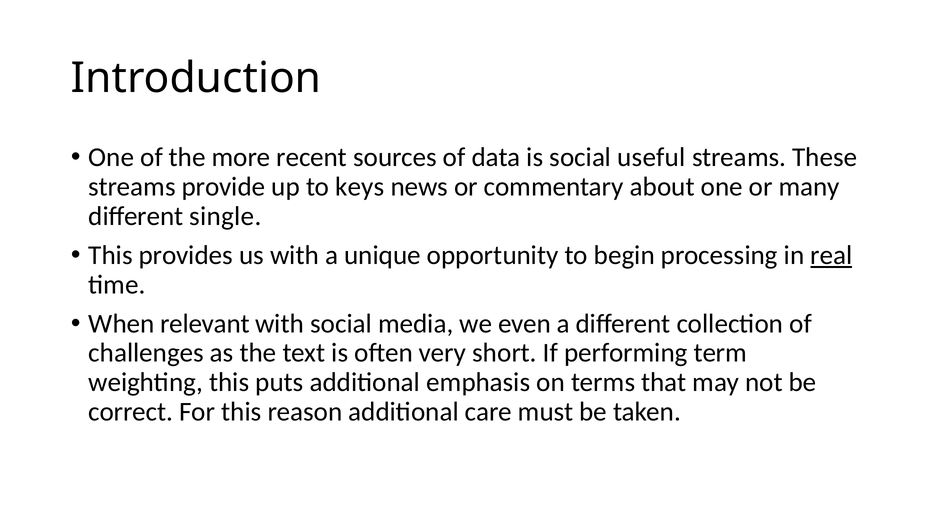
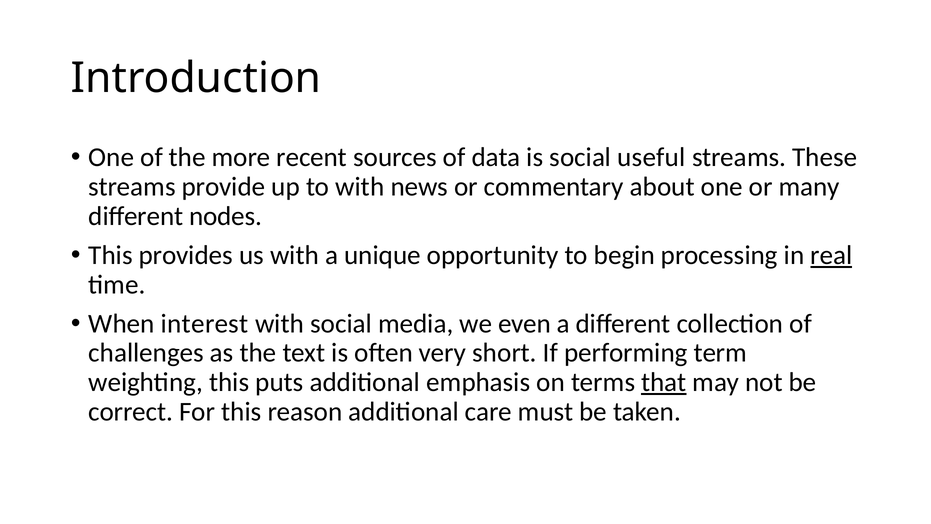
to keys: keys -> with (360, 187)
single: single -> nodes (226, 216)
relevant: relevant -> interest (205, 323)
that underline: none -> present (664, 382)
